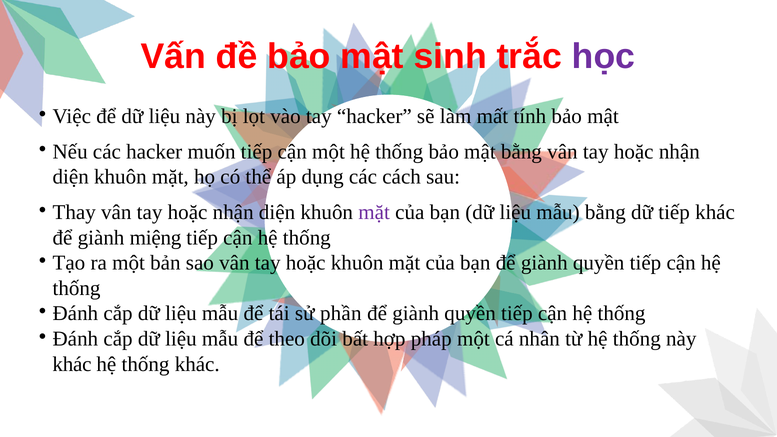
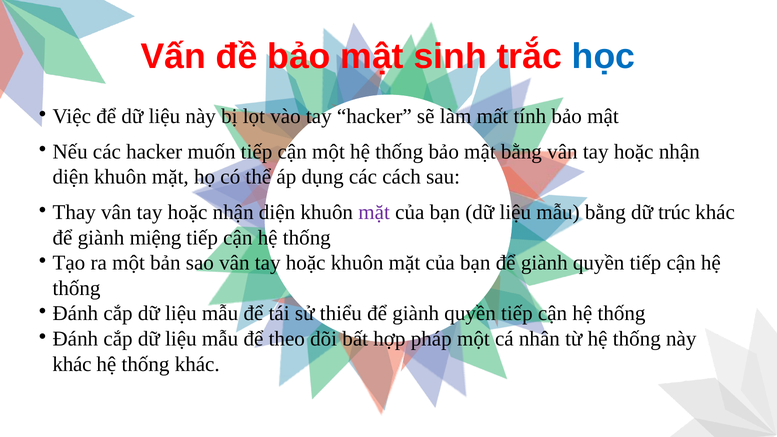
học colour: purple -> blue (603, 56)
dữ tiếp: tiếp -> trúc (674, 212)
phần: phần -> thiểu (341, 314)
